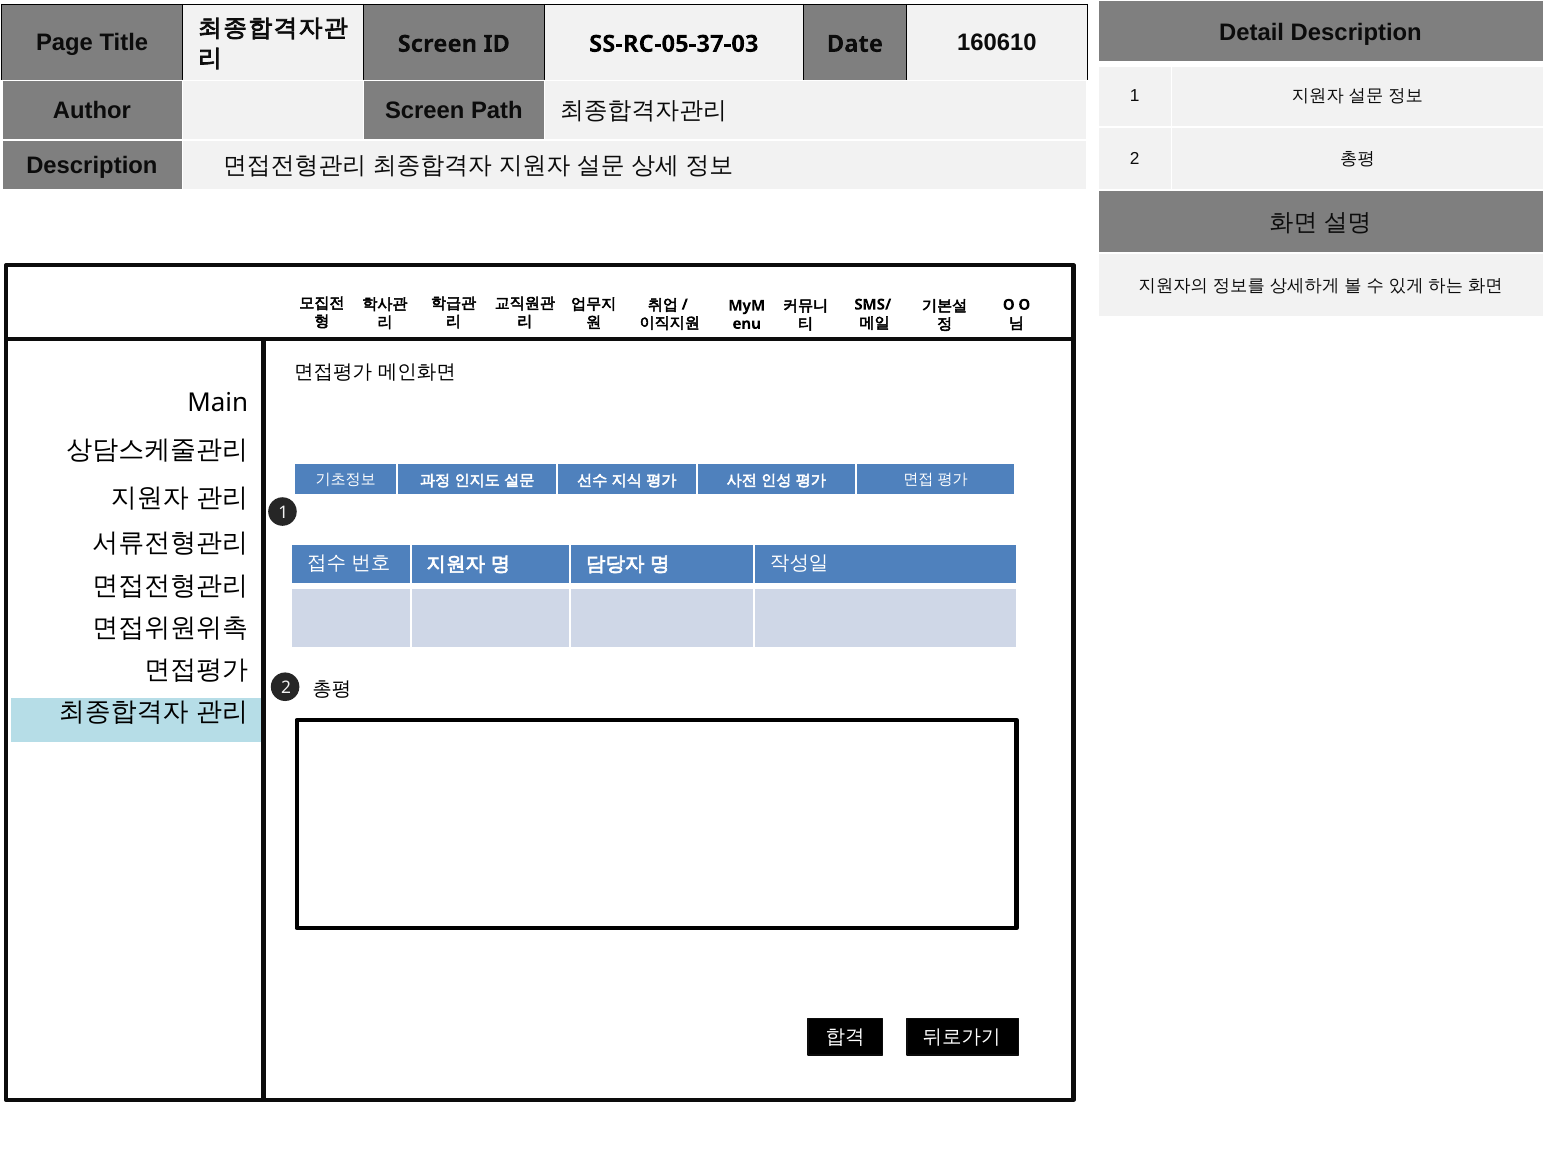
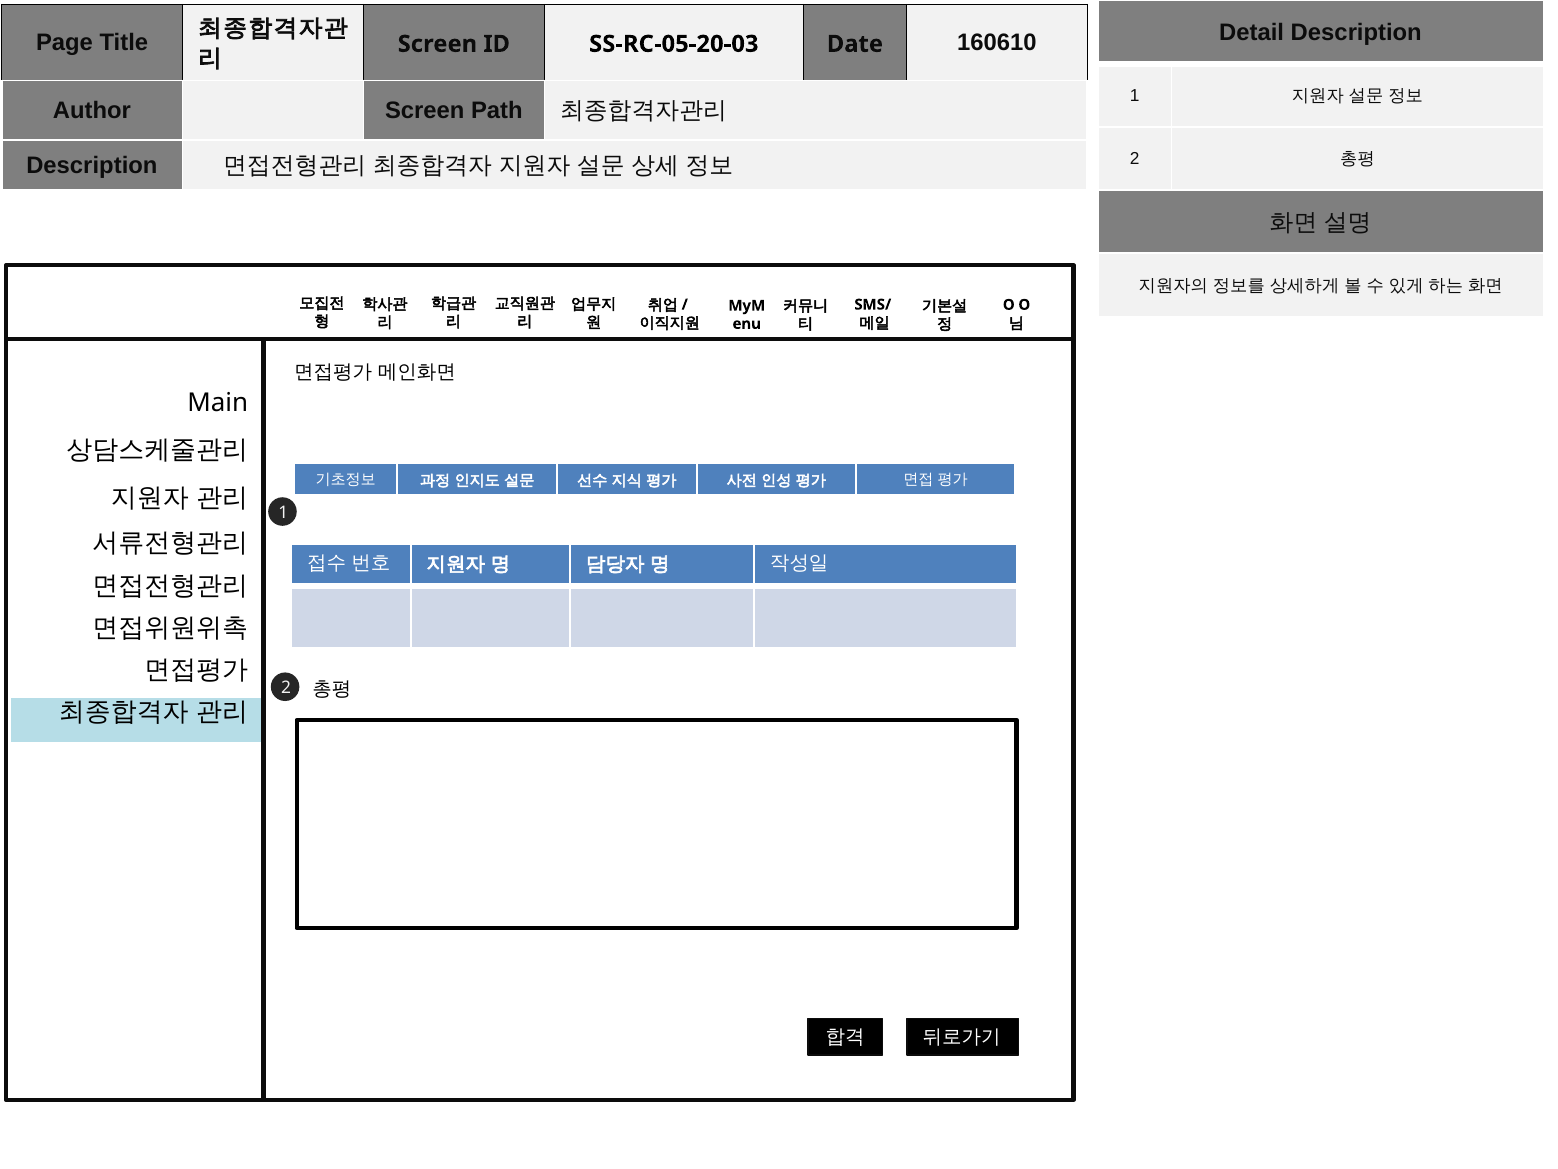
SS-RC-05-37-03: SS-RC-05-37-03 -> SS-RC-05-20-03 (674, 44)
